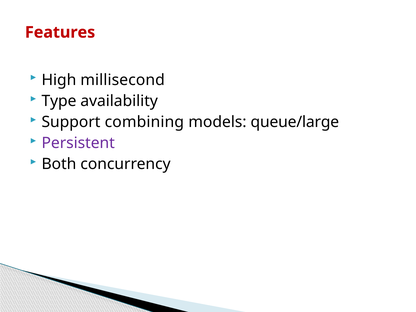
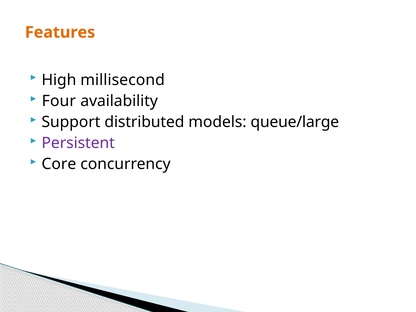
Features colour: red -> orange (60, 32)
Type: Type -> Four (59, 101)
combining: combining -> distributed (144, 122)
Both: Both -> Core (59, 164)
